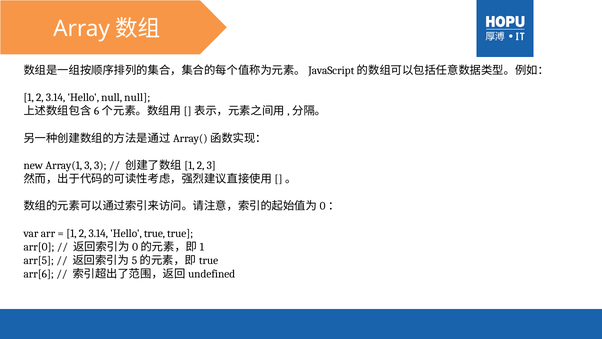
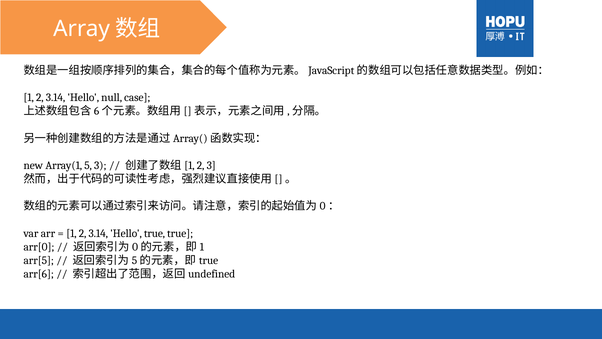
null null: null -> case (137, 98)
Array(1 3: 3 -> 5 (88, 165)
